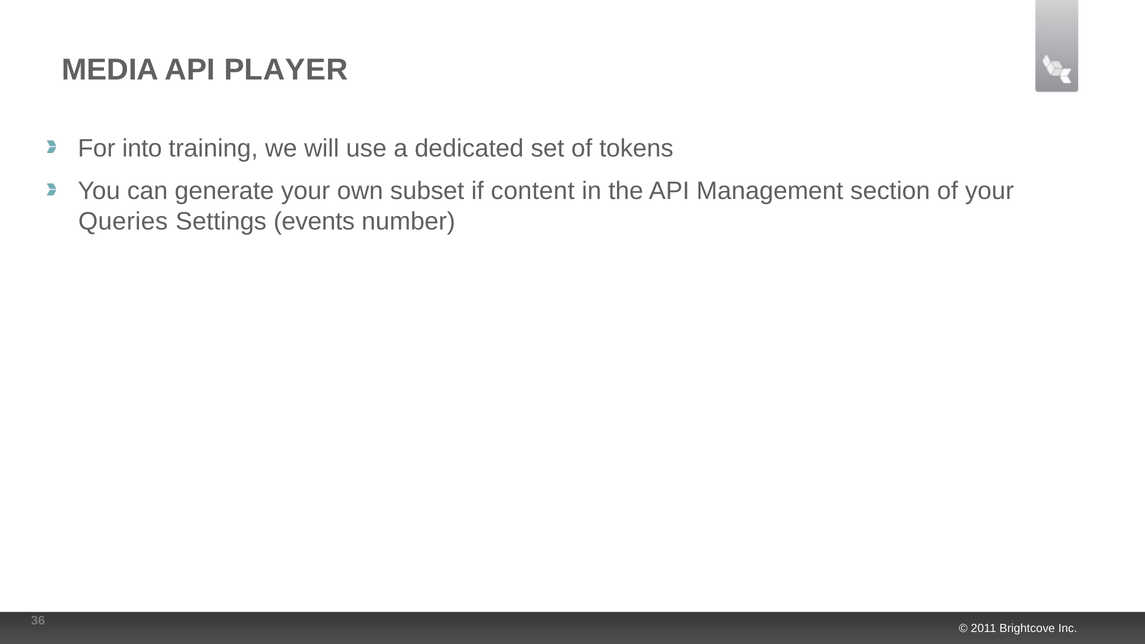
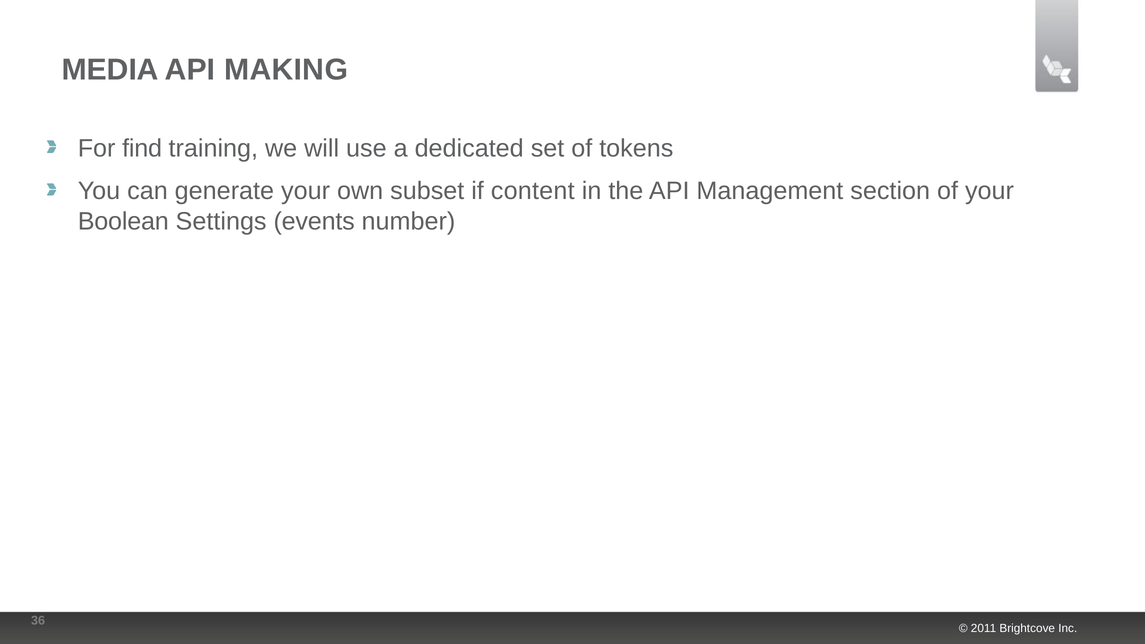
PLAYER: PLAYER -> MAKING (286, 70)
into: into -> find (142, 148)
Queries: Queries -> Boolean (123, 221)
